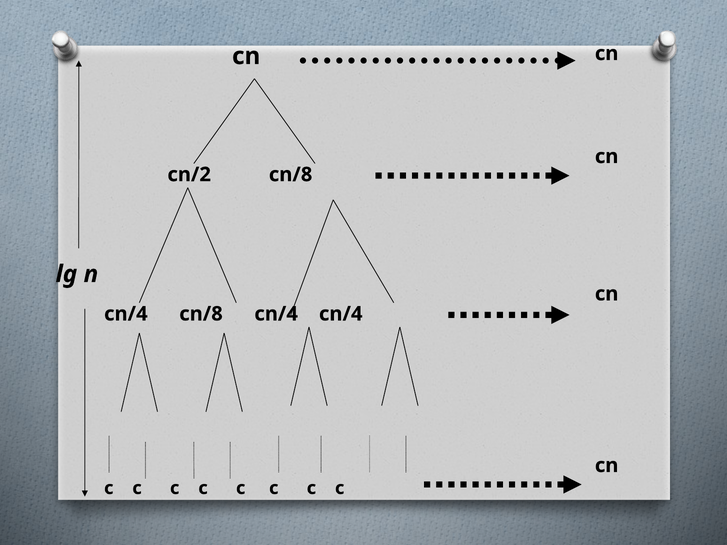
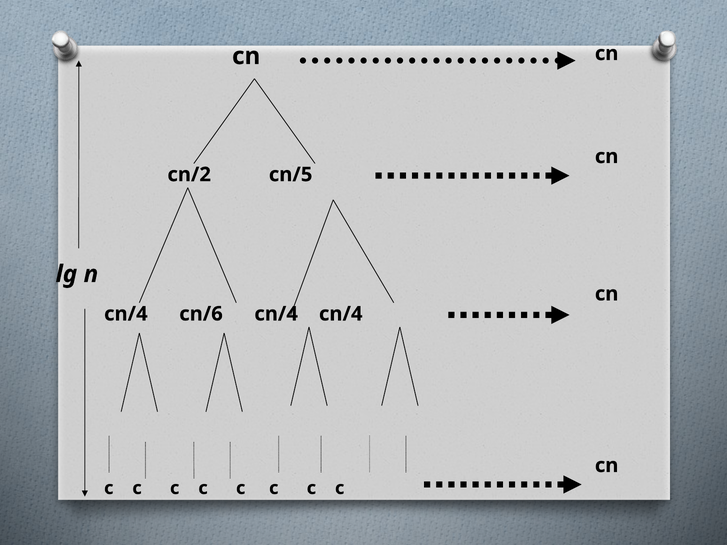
cn/2 cn/8: cn/8 -> cn/5 (291, 175)
cn/4 cn/8: cn/8 -> cn/6 (201, 314)
